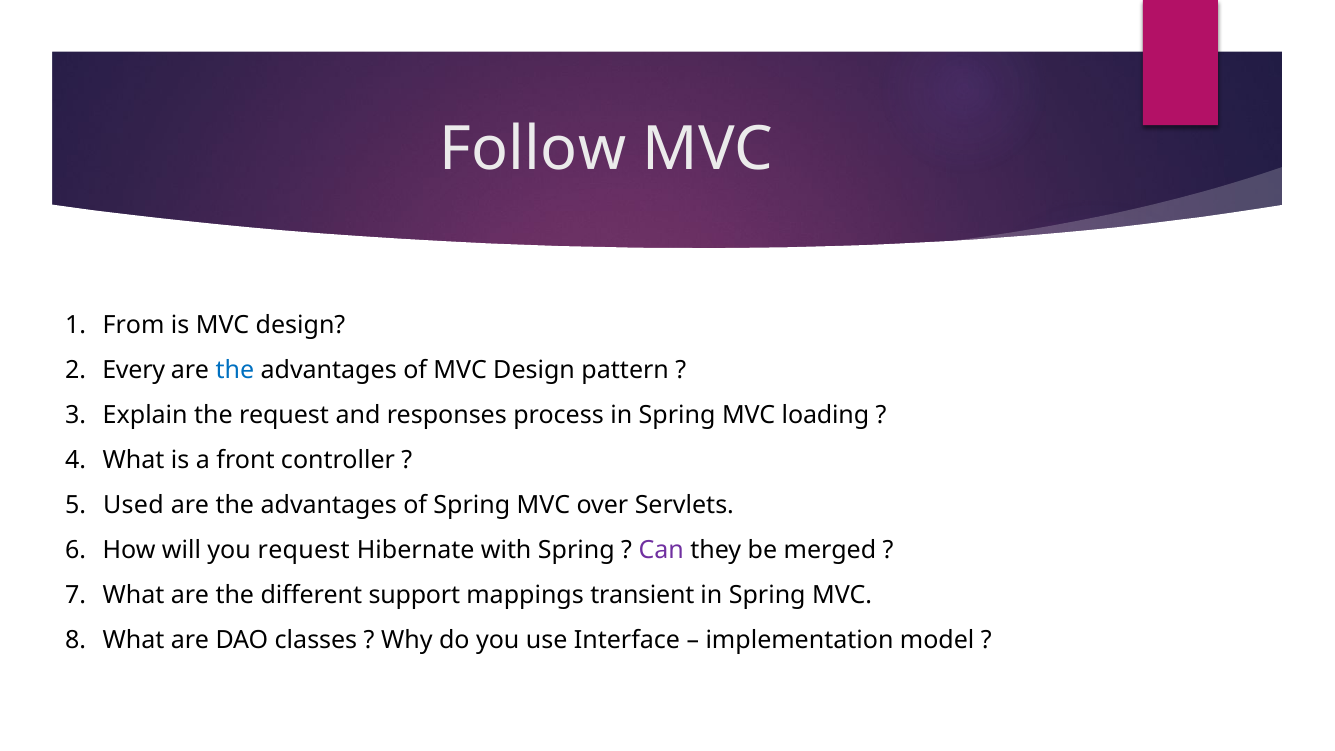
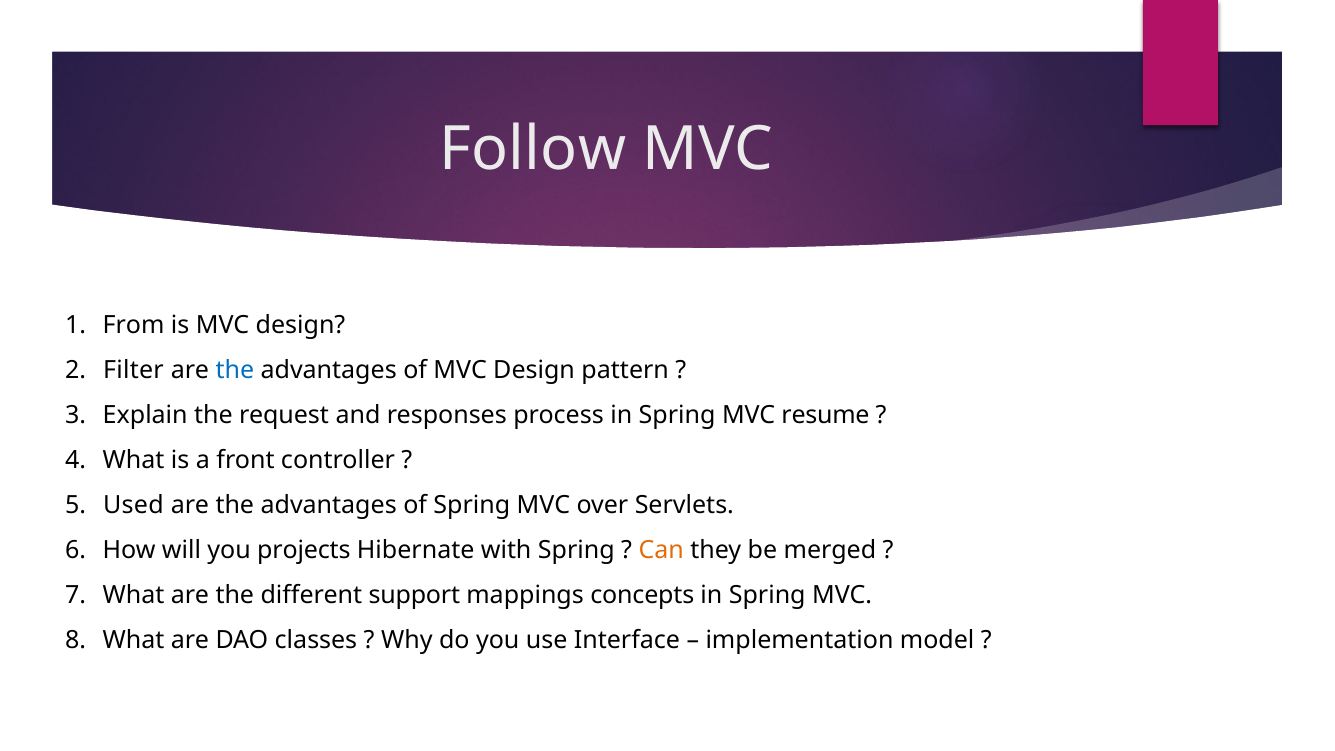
Every: Every -> Filter (133, 370)
loading: loading -> resume (826, 415)
you request: request -> projects (304, 550)
Can colour: purple -> orange (661, 550)
transient: transient -> concepts (642, 595)
